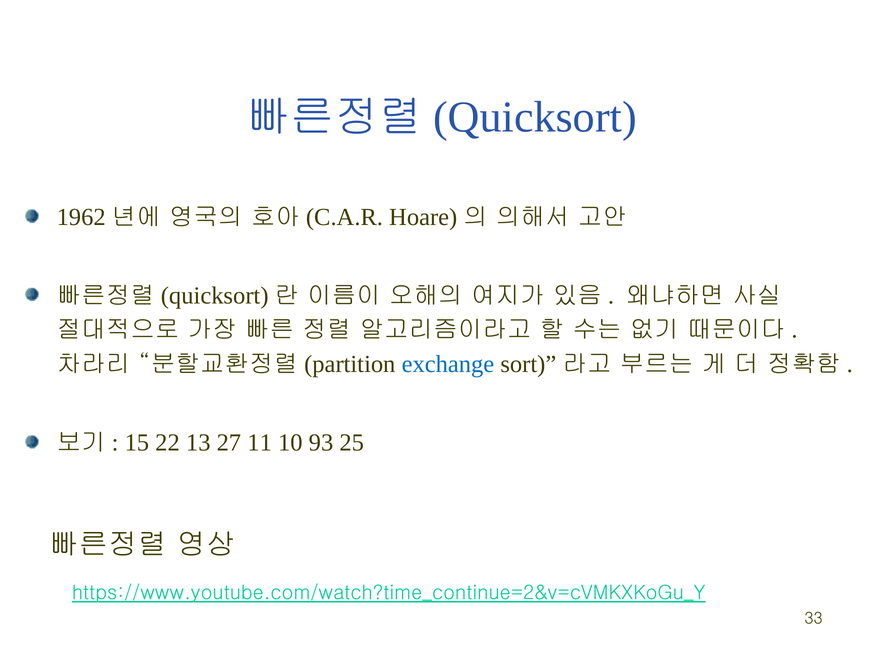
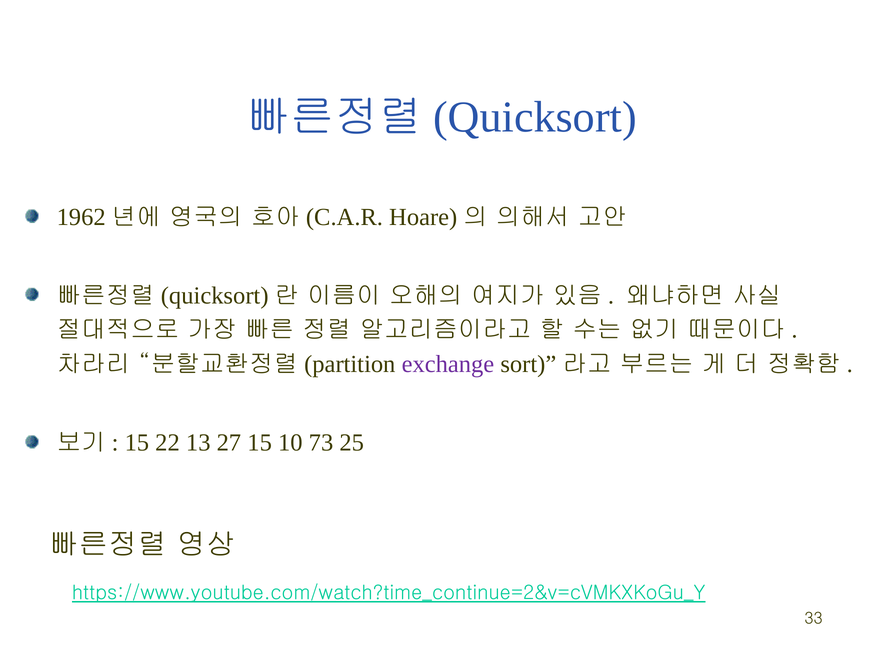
exchange colour: blue -> purple (448, 364)
27 11: 11 -> 15 (260, 443)
93: 93 -> 73 (321, 443)
